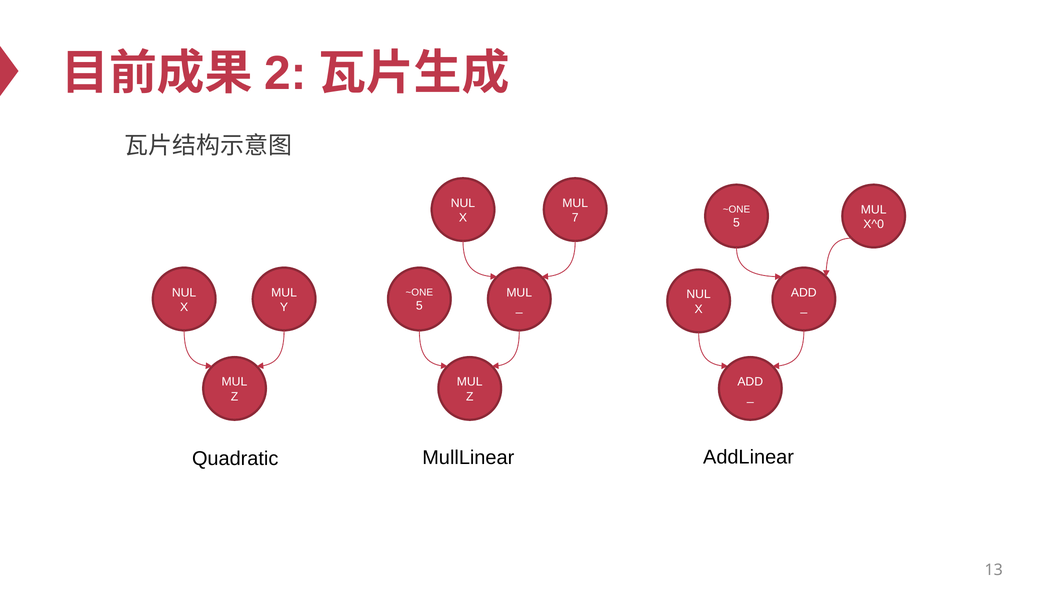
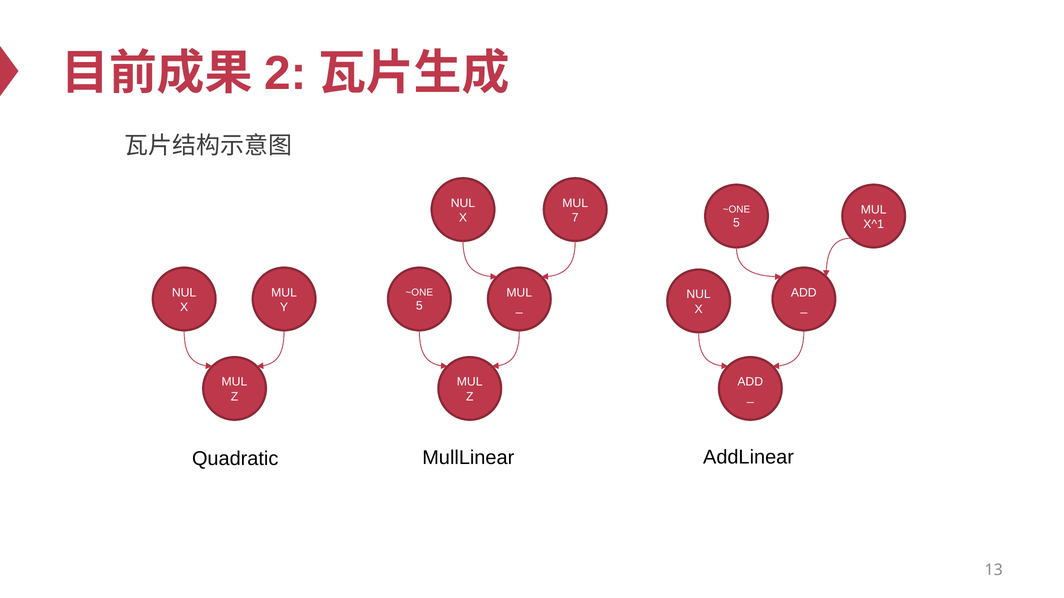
X^0: X^0 -> X^1 (874, 224)
